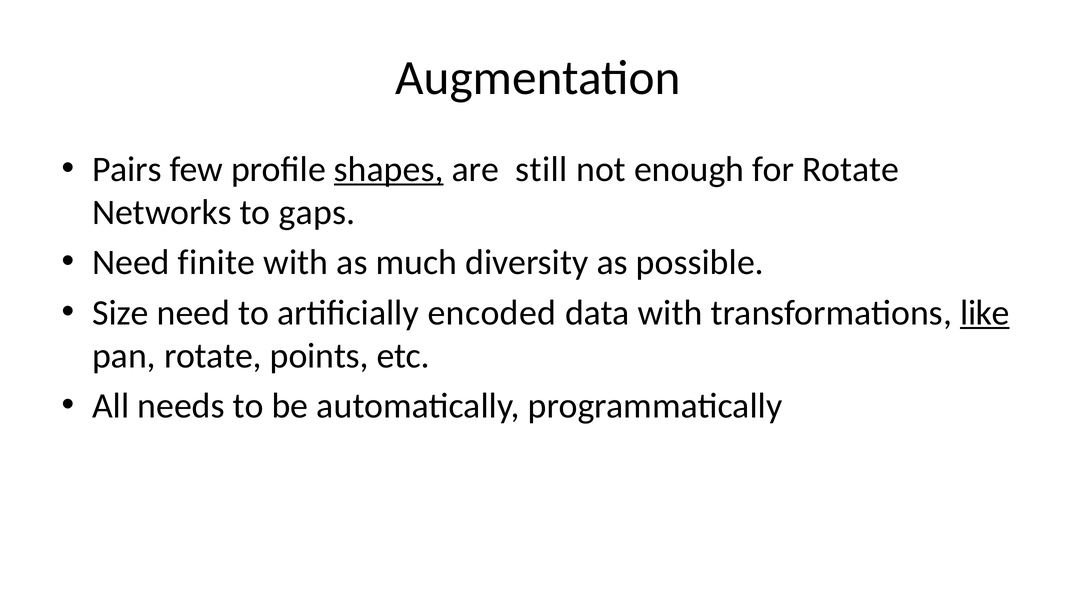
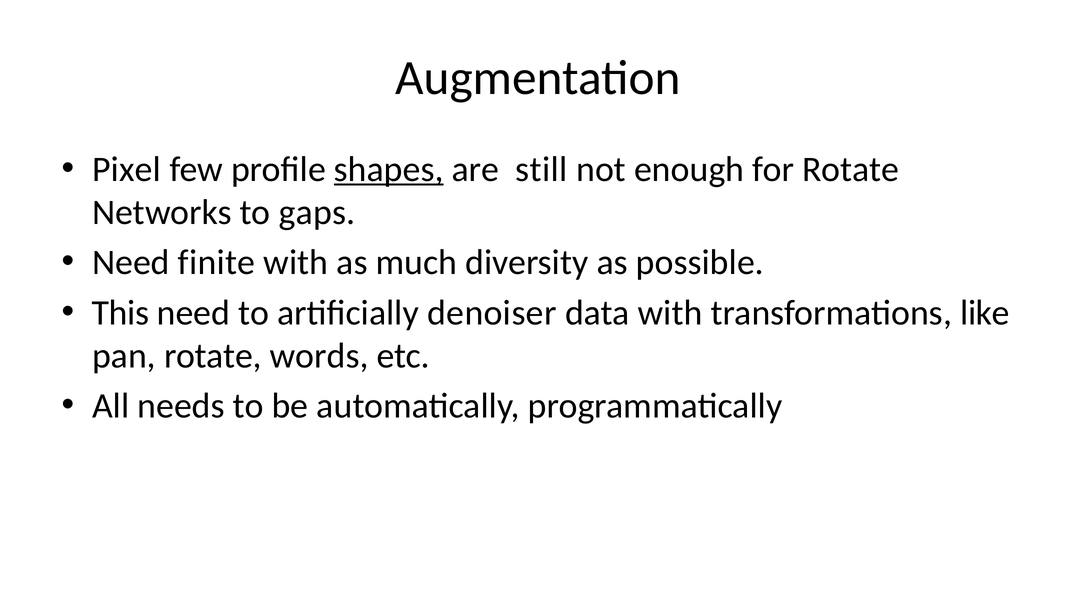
Pairs: Pairs -> Pixel (127, 169)
Size: Size -> This (121, 313)
encoded: encoded -> denoiser (492, 313)
like underline: present -> none (985, 313)
points: points -> words (319, 356)
